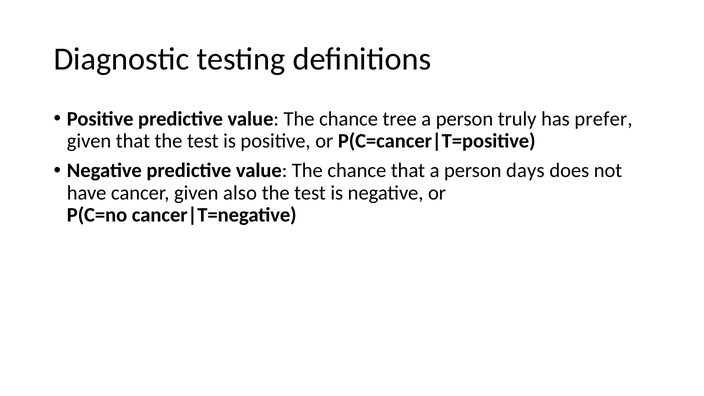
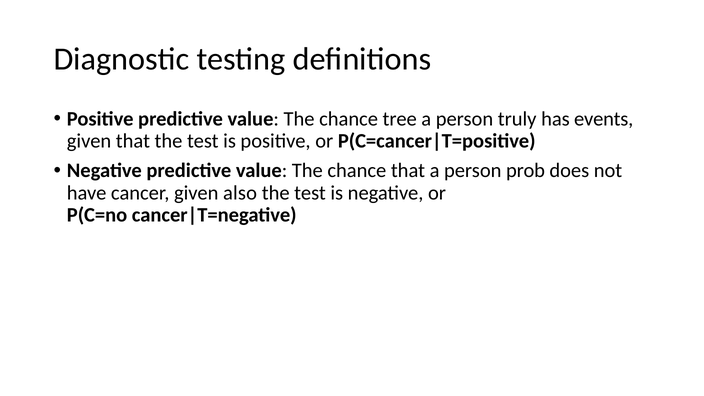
prefer: prefer -> events (604, 119)
days: days -> prob (526, 171)
